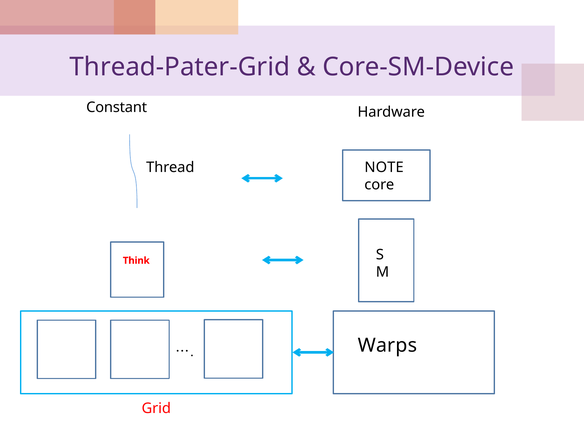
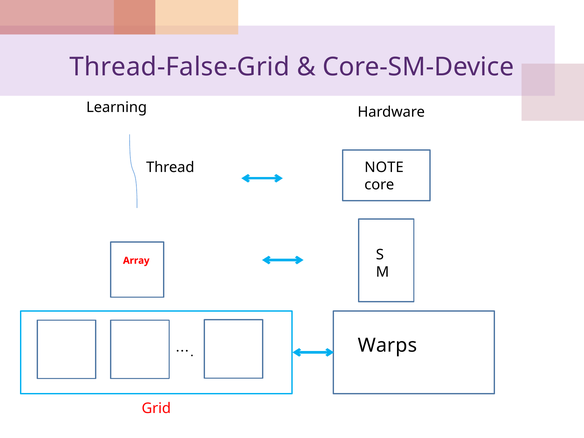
Thread-Pater-Grid: Thread-Pater-Grid -> Thread-False-Grid (180, 67)
Constant: Constant -> Learning (117, 107)
Think: Think -> Array (136, 261)
